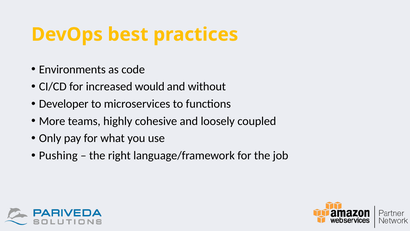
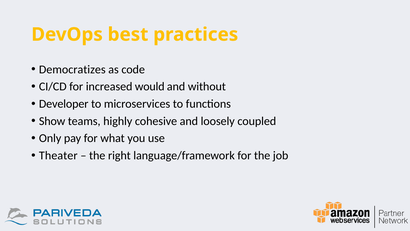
Environments: Environments -> Democratizes (72, 69)
More: More -> Show (52, 121)
Pushing: Pushing -> Theater (58, 155)
